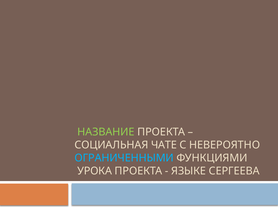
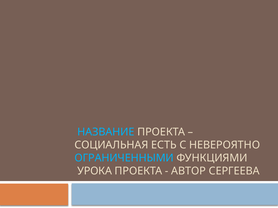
НАЗВАНИЕ colour: light green -> light blue (106, 132)
ЧАТЕ: ЧАТЕ -> ЕСТЬ (164, 145)
ЯЗЫКЕ: ЯЗЫКЕ -> АВТОР (189, 171)
